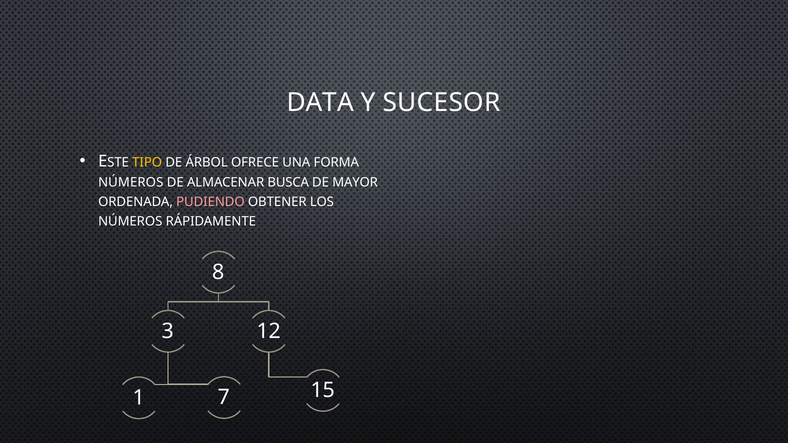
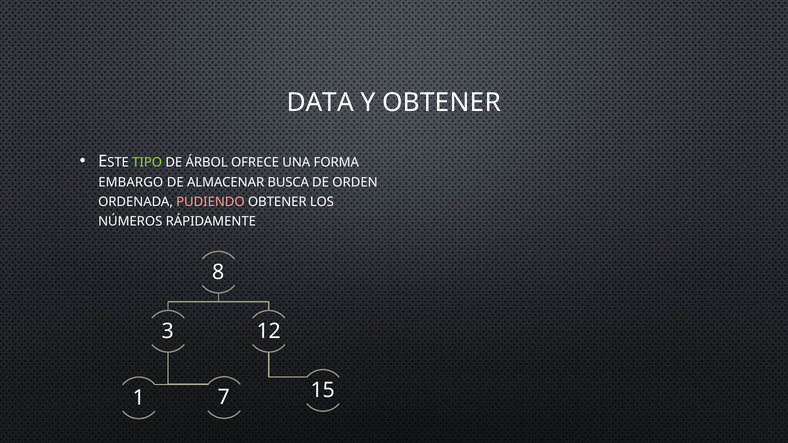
Y SUCESOR: SUCESOR -> OBTENER (442, 103)
TIPO colour: yellow -> light green (147, 163)
NÚMEROS: NÚMEROS -> EMBARGO (131, 182)
MAYOR: MAYOR -> ORDEN (355, 182)
